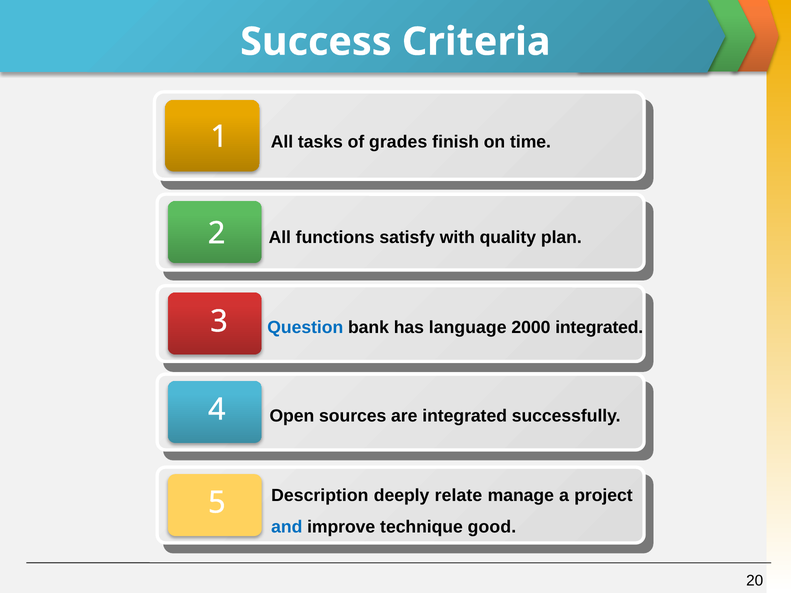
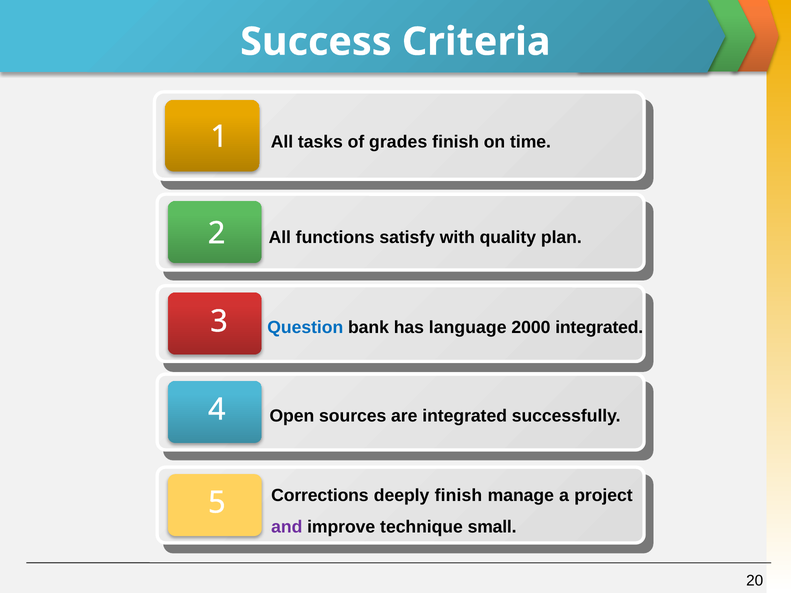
Description: Description -> Corrections (320, 495)
deeply relate: relate -> finish (458, 495)
and colour: blue -> purple (287, 527)
good: good -> small (492, 527)
